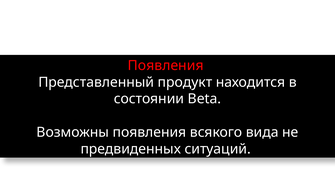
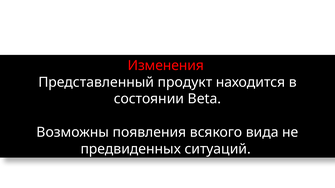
Появления: Появления -> Изменения (166, 66)
